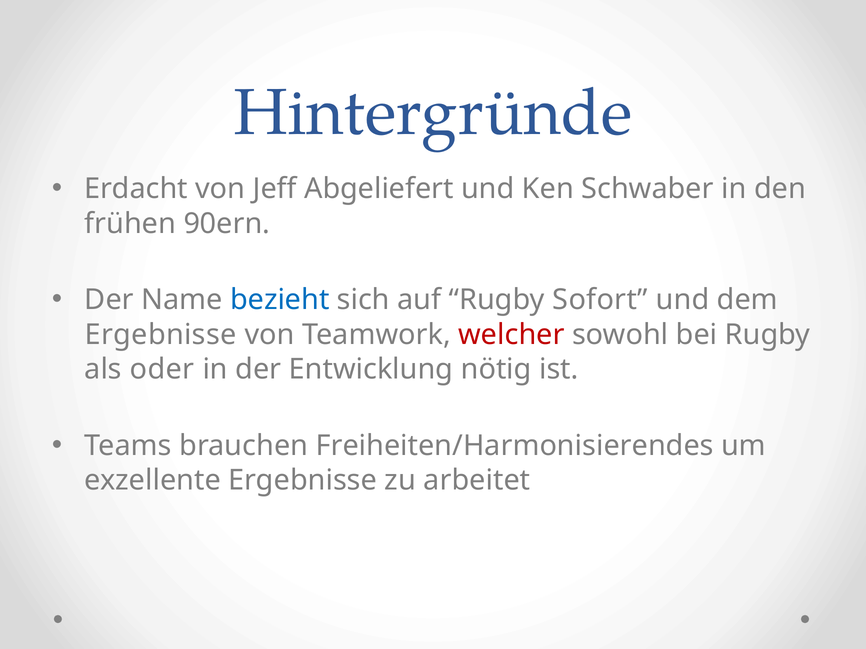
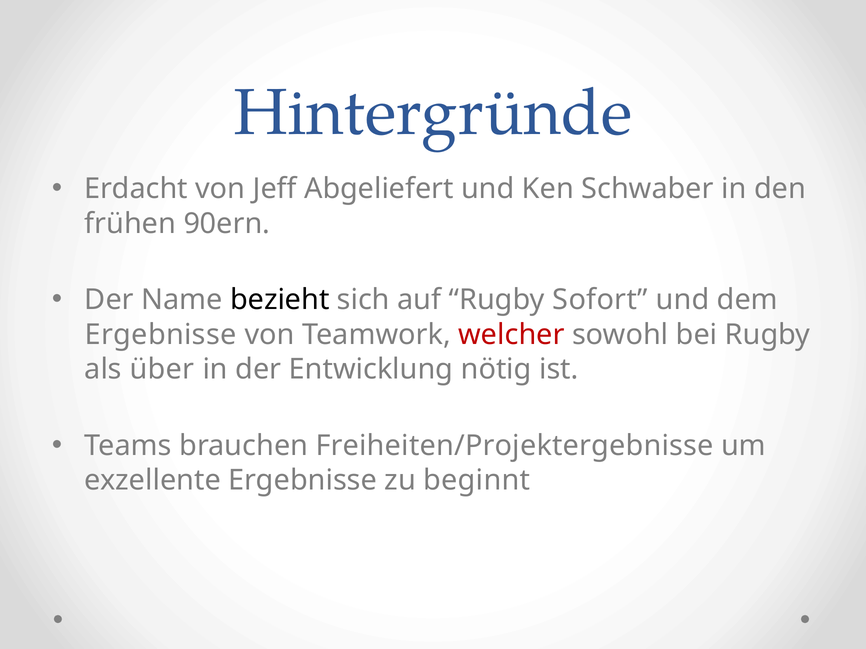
bezieht colour: blue -> black (280, 300)
oder: oder -> über (162, 369)
Freiheiten/Harmonisierendes: Freiheiten/Harmonisierendes -> Freiheiten/Projektergebnisse (515, 446)
arbeitet: arbeitet -> beginnt (477, 481)
